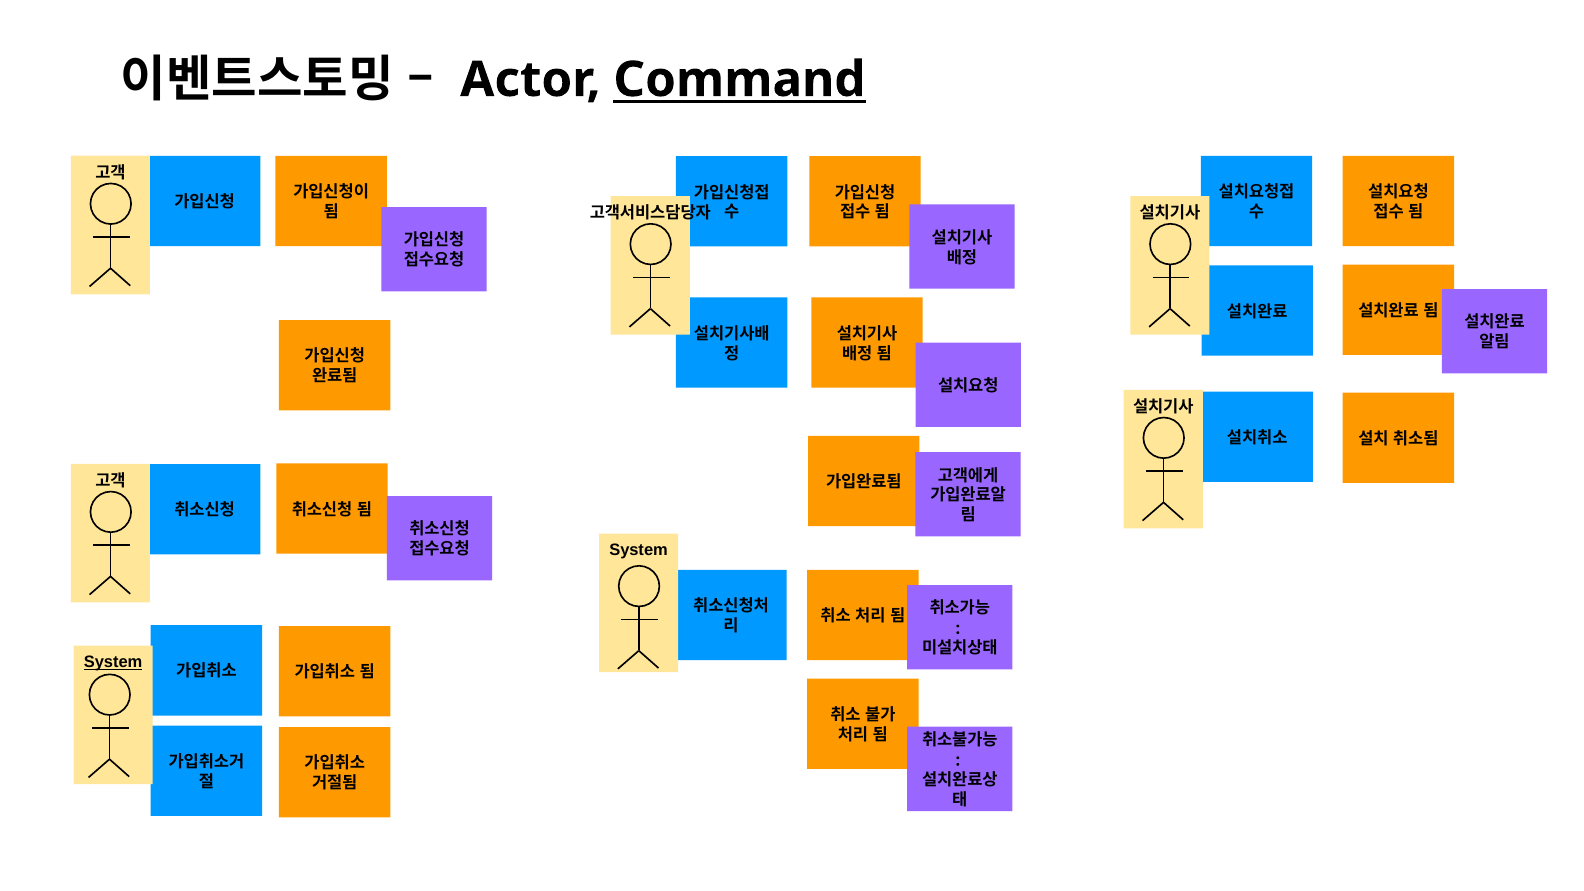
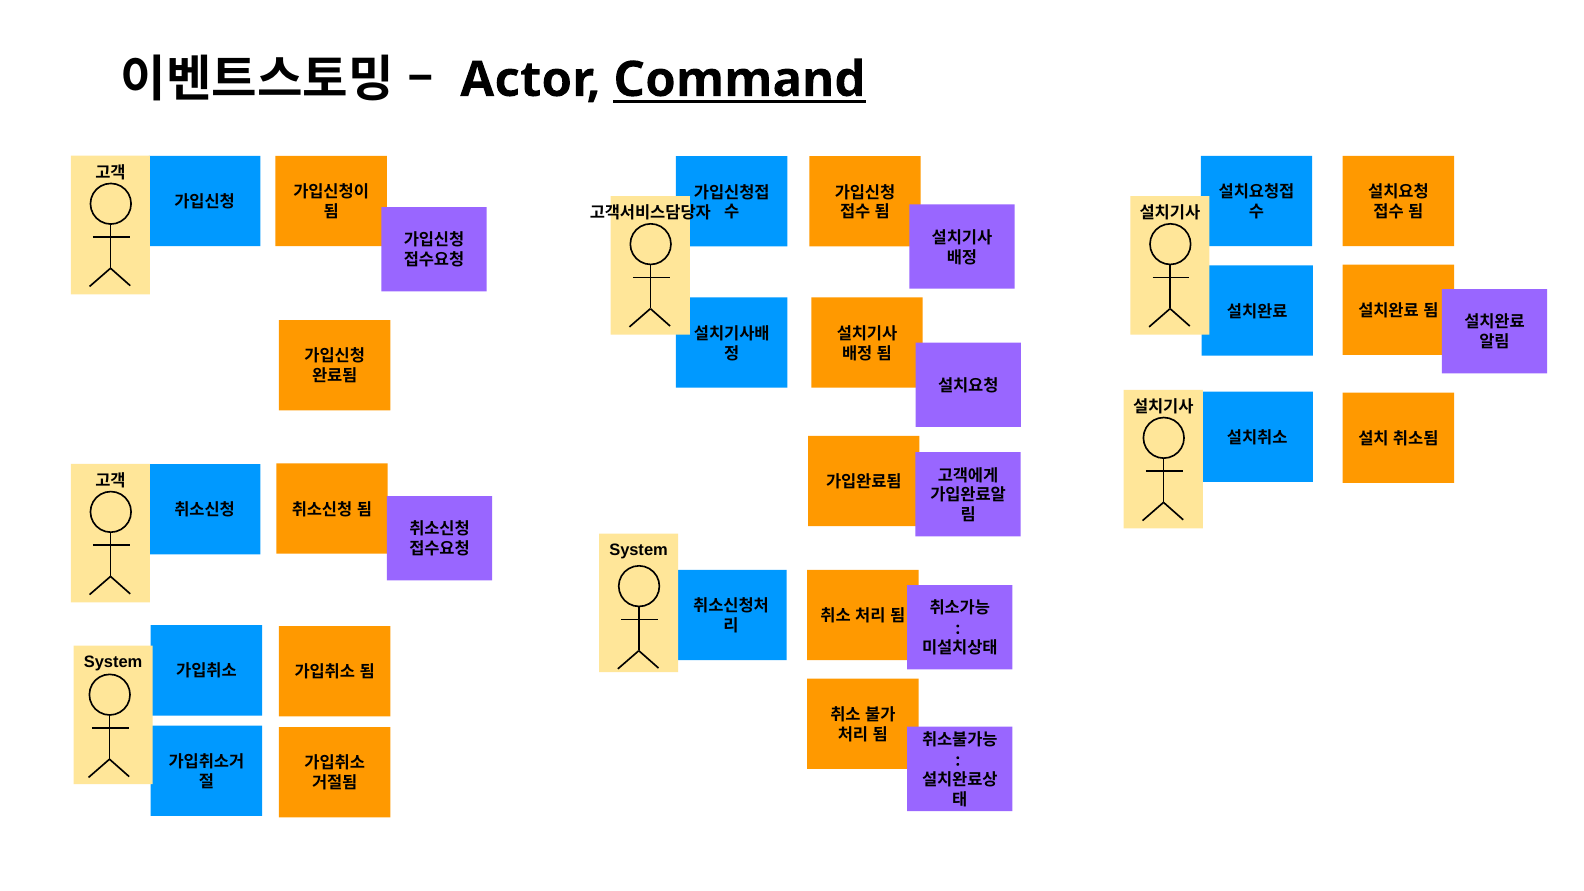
System underline: present -> none (113, 662)
